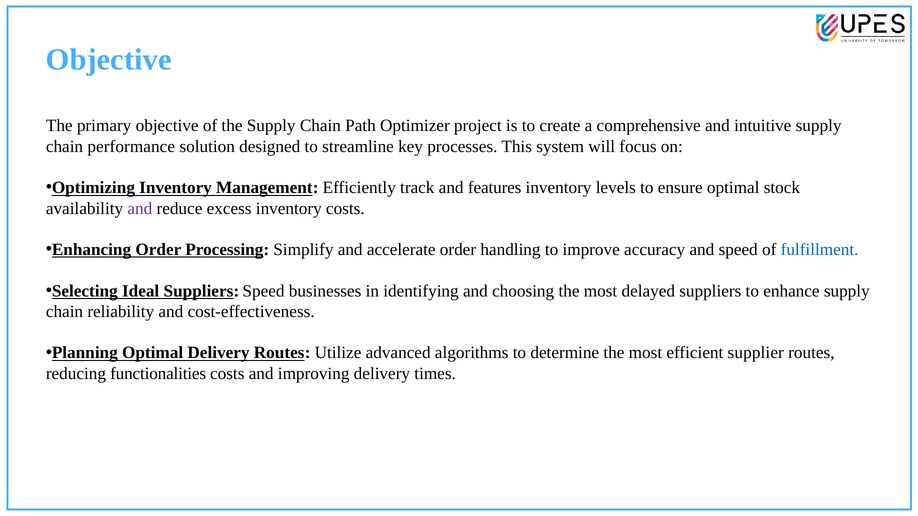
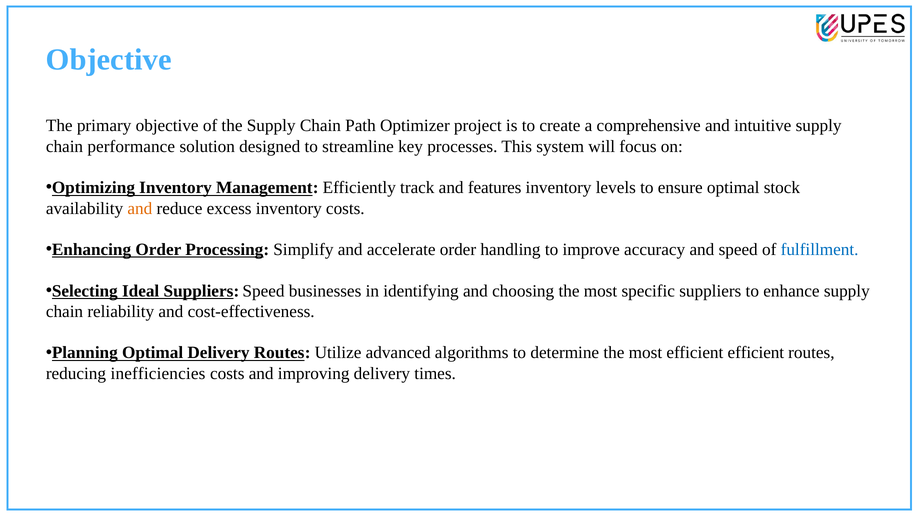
and colour: purple -> orange (140, 208)
delayed: delayed -> specific (648, 291)
efficient supplier: supplier -> efficient (756, 353)
functionalities: functionalities -> inefficiencies (158, 374)
